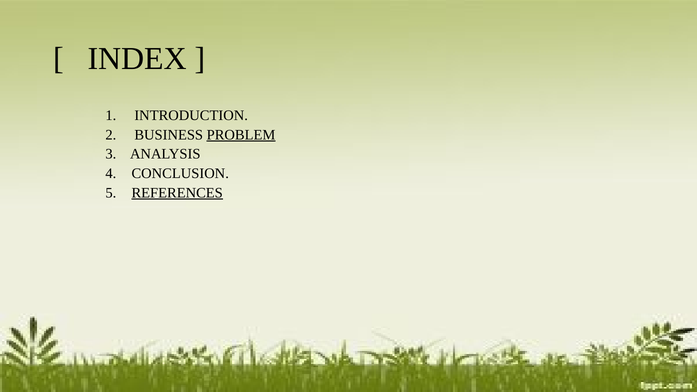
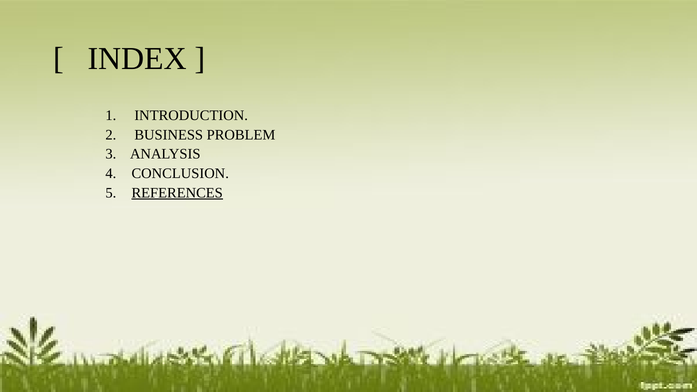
PROBLEM underline: present -> none (241, 135)
